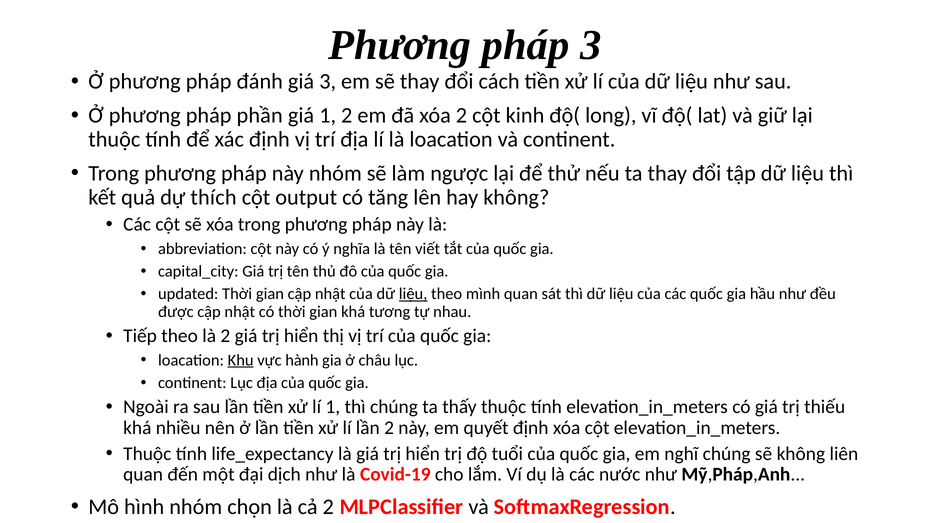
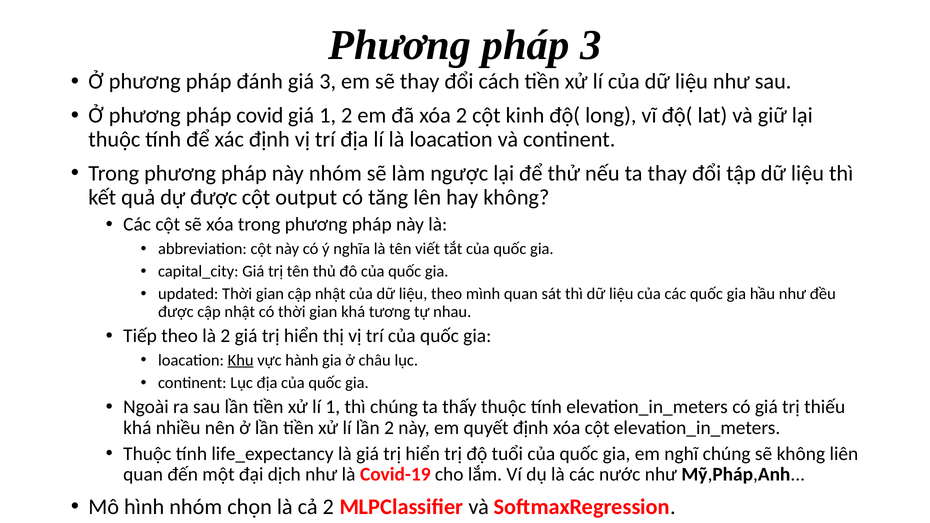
phần: phần -> covid (260, 115)
dự thích: thích -> được (214, 197)
liệu underline: present -> none (413, 294)
